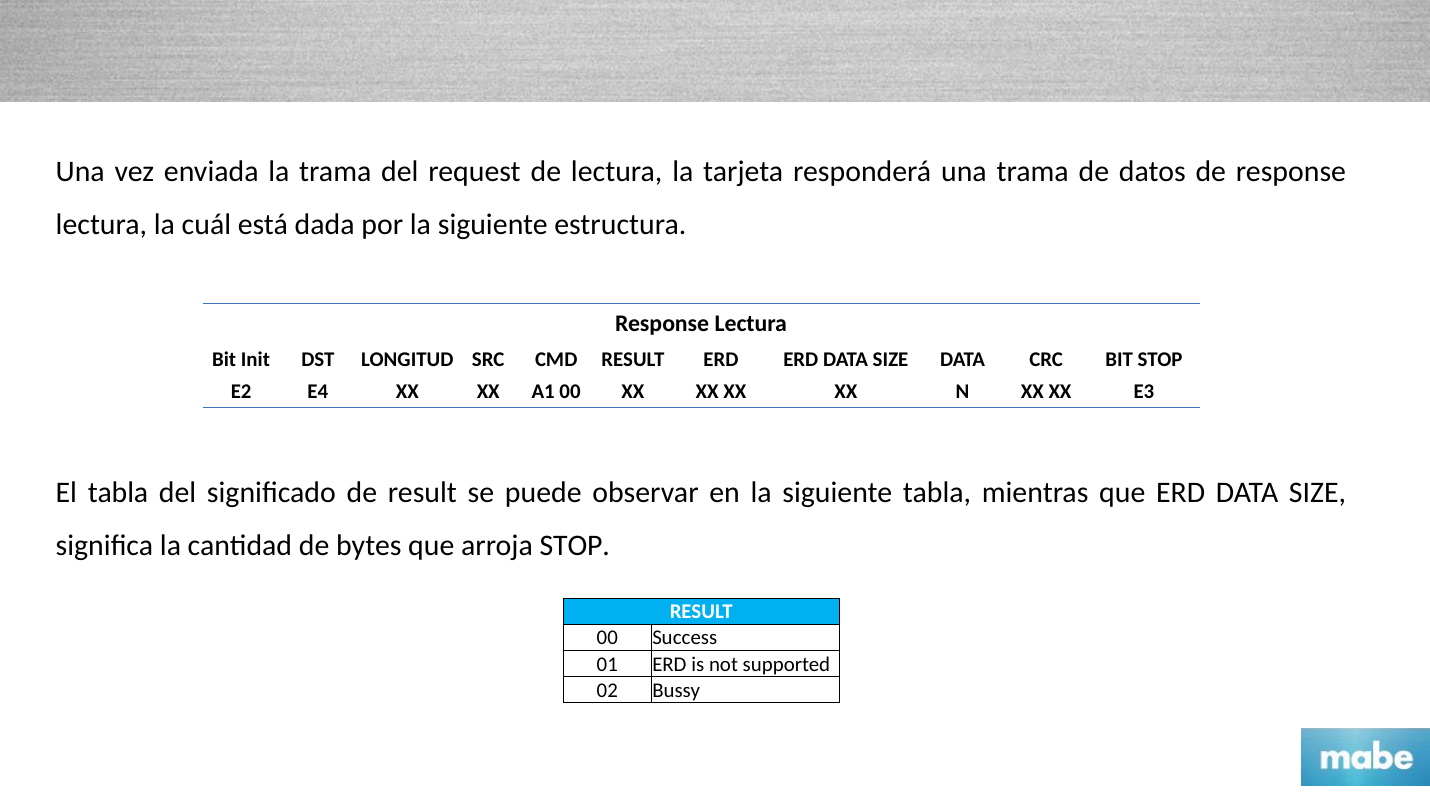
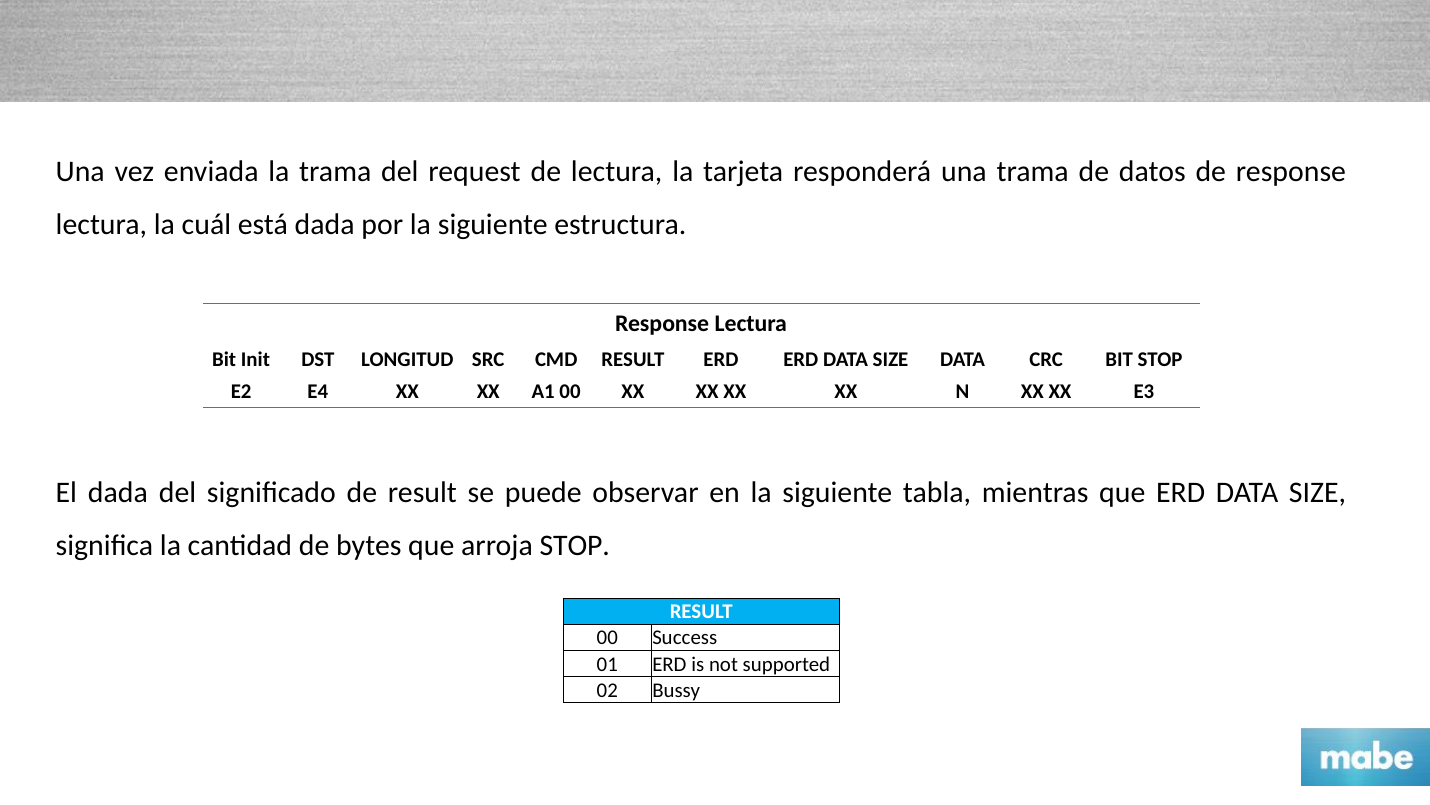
El tabla: tabla -> dada (118, 492)
